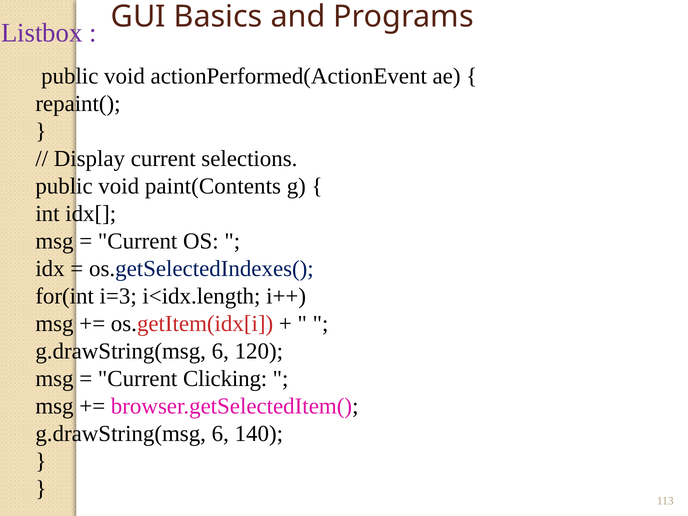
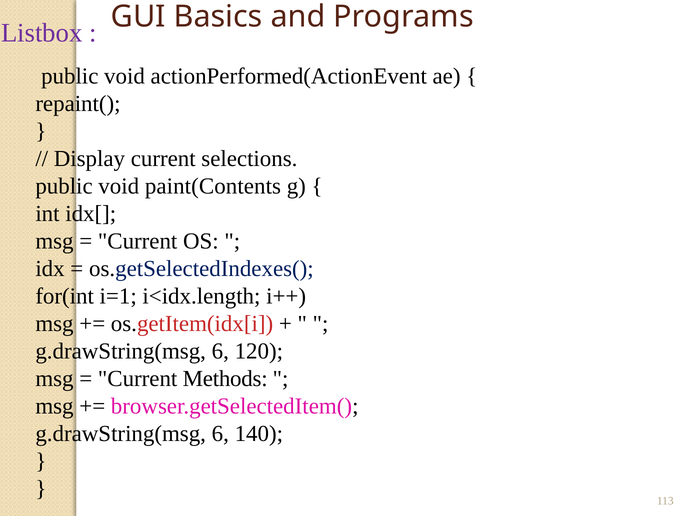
i=3: i=3 -> i=1 (118, 296)
Clicking: Clicking -> Methods (225, 379)
